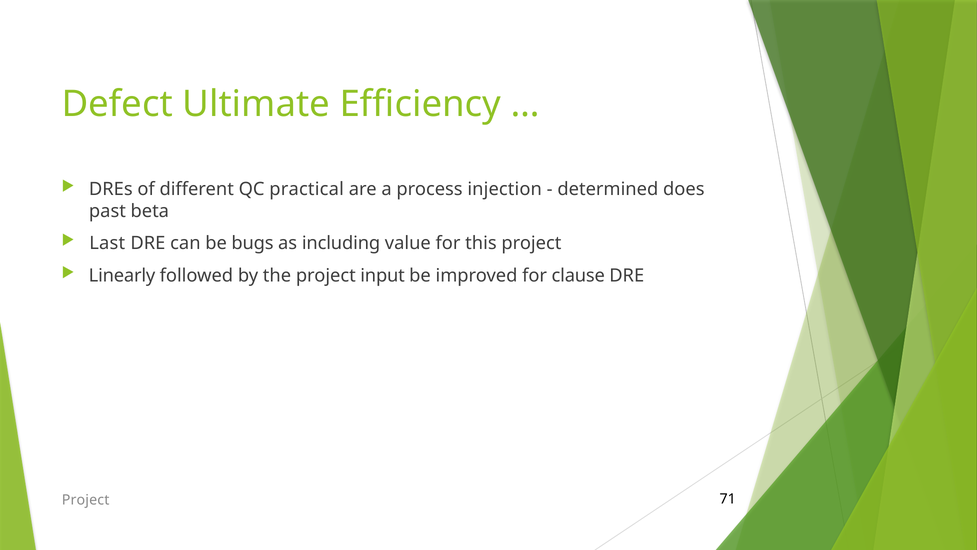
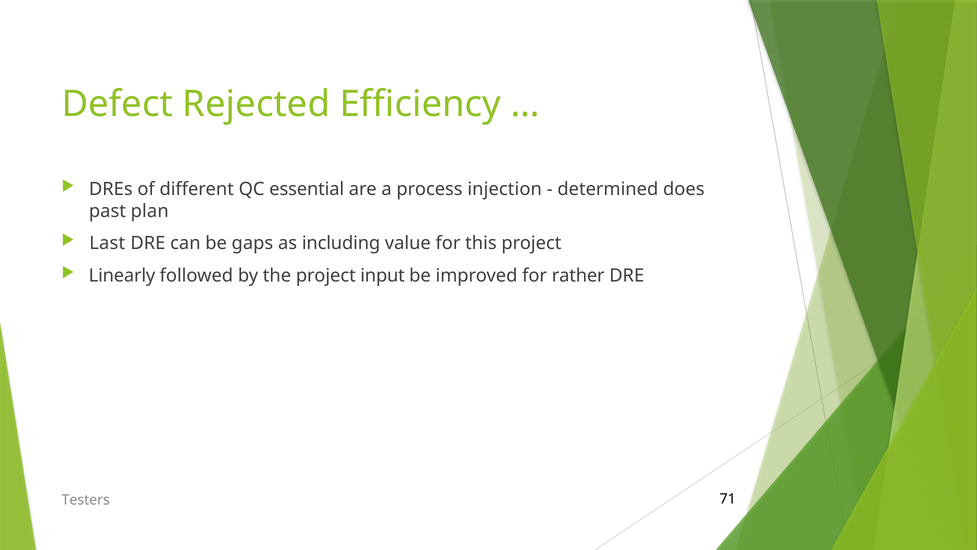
Ultimate: Ultimate -> Rejected (256, 104)
practical: practical -> essential (307, 189)
beta: beta -> plan (150, 211)
bugs: bugs -> gaps (252, 243)
clause: clause -> rather (578, 275)
Project: Project -> Testers (86, 500)
